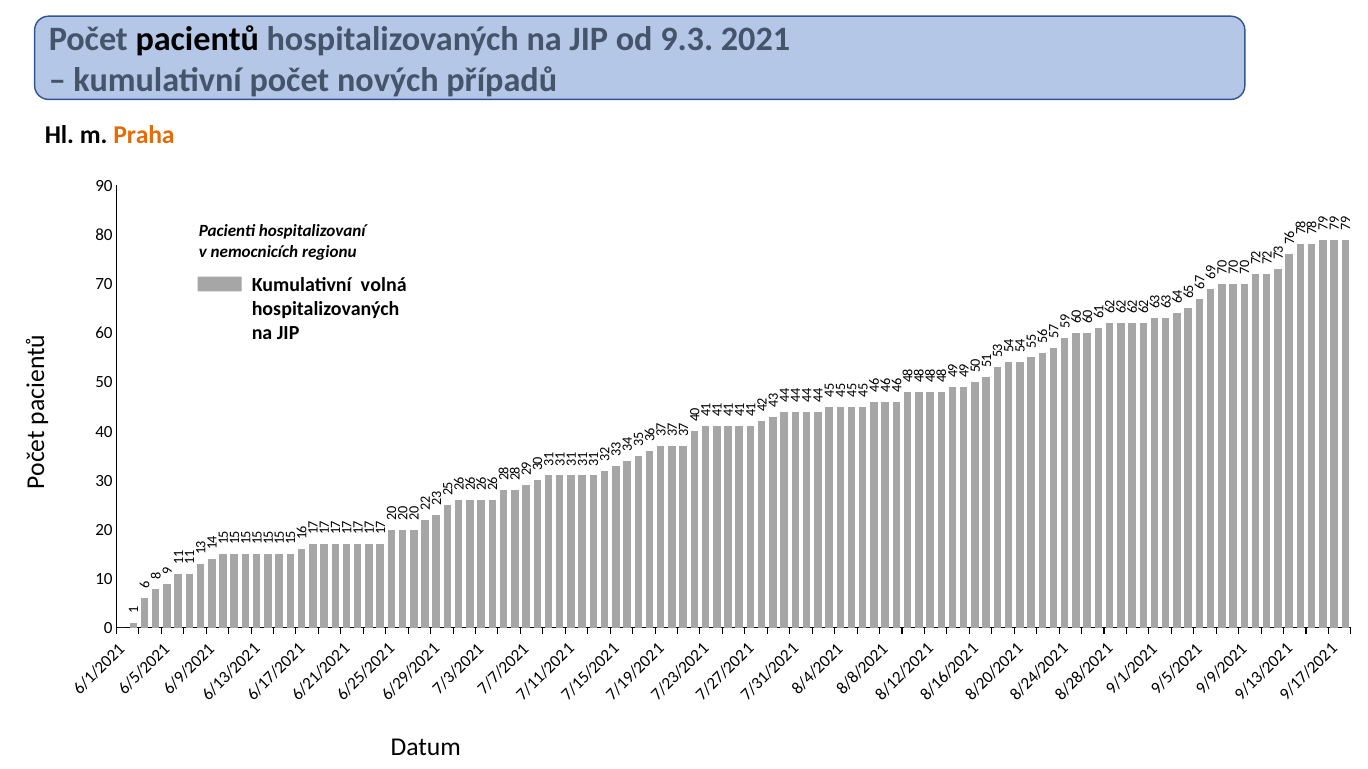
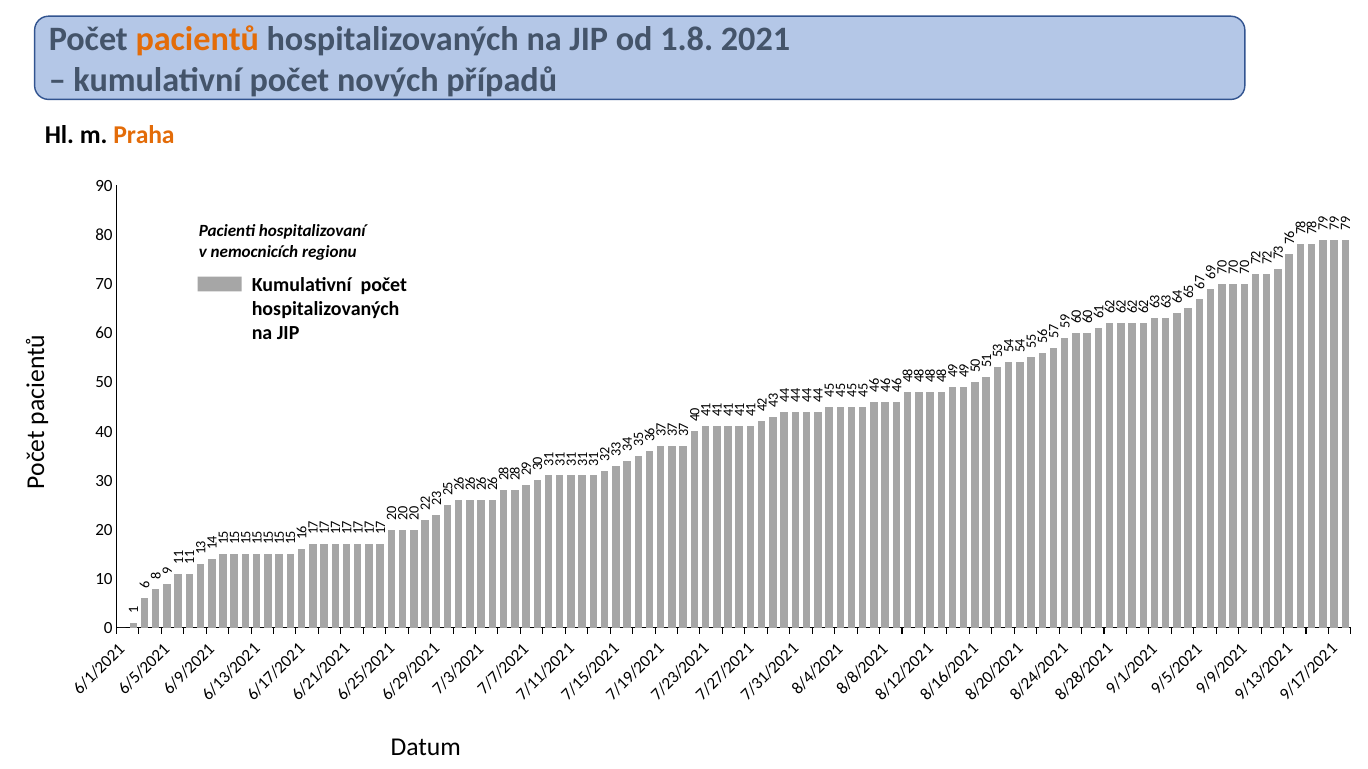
pacientů colour: black -> orange (197, 40)
9.3: 9.3 -> 1.8 (687, 40)
volná: volná -> počet (384, 285)
